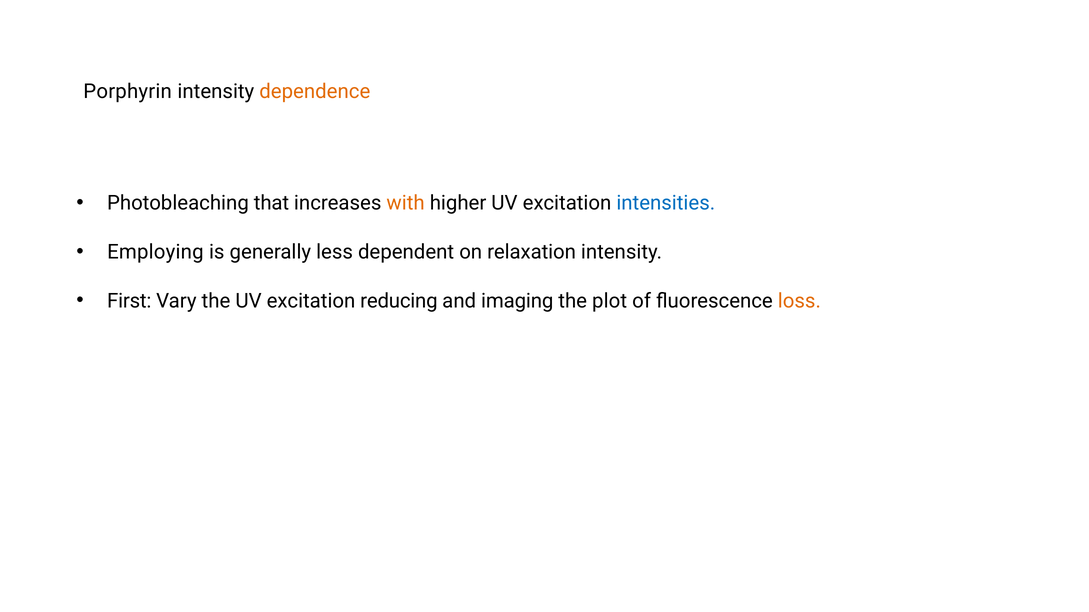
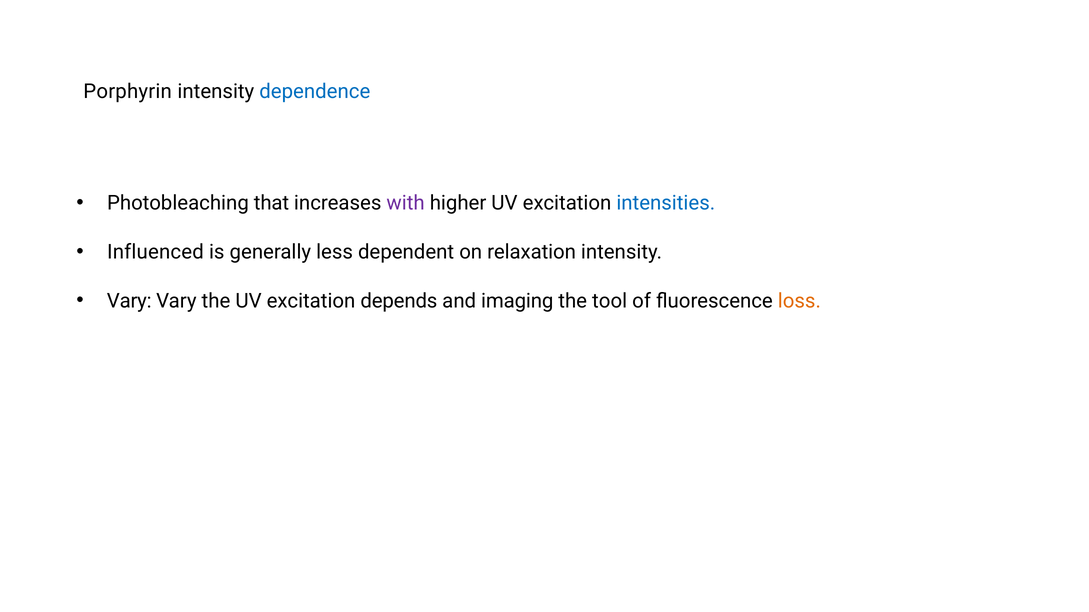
dependence colour: orange -> blue (315, 92)
with colour: orange -> purple (406, 203)
Employing: Employing -> Influenced (155, 252)
First: First -> Vary (129, 301)
reducing: reducing -> depends (399, 301)
plot: plot -> tool (610, 301)
